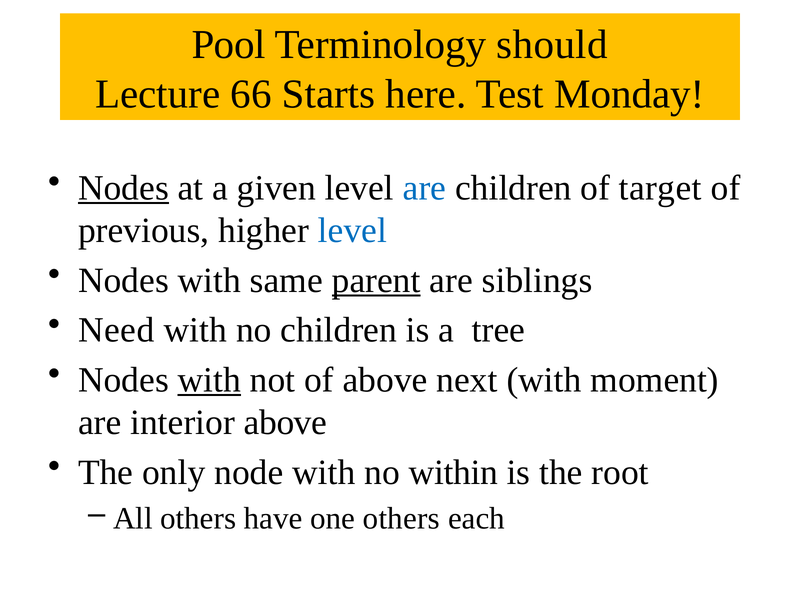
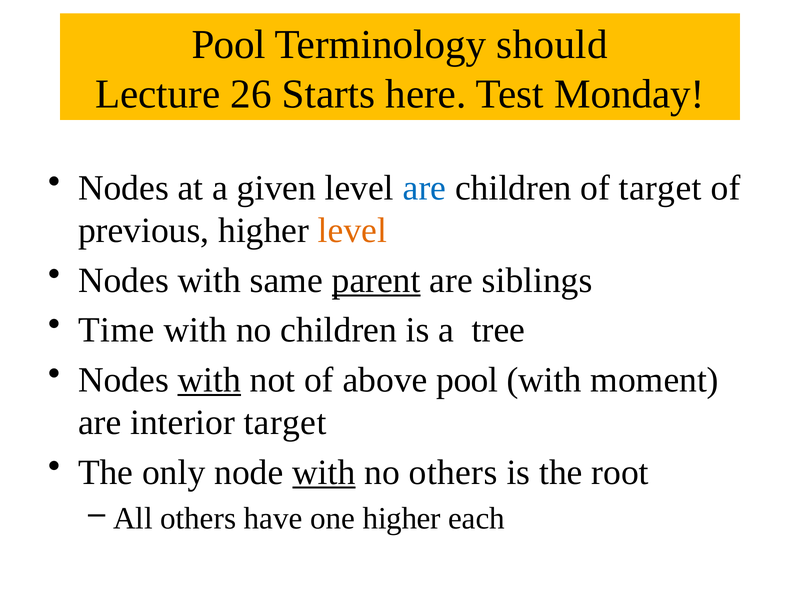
66: 66 -> 26 (251, 94)
Nodes underline: present -> none (123, 188)
level colour: blue -> orange (352, 231)
Need: Need -> Time (116, 330)
above next: next -> pool (467, 380)
interior above: above -> target (285, 423)
with underline: none -> present (324, 472)
no within: within -> others (453, 472)
one others: others -> higher (402, 518)
